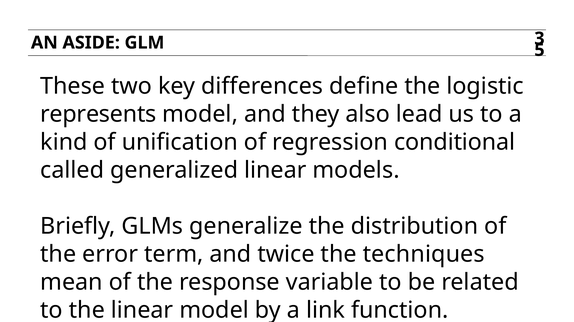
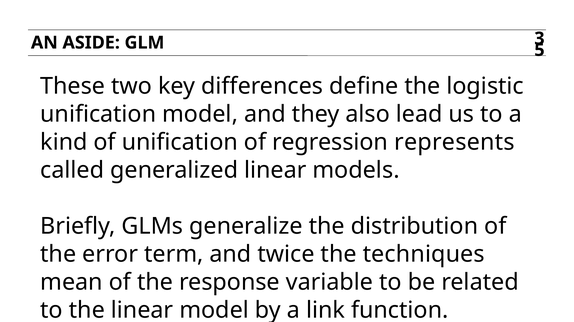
represents: represents -> unification (98, 114)
conditional: conditional -> represents (454, 142)
